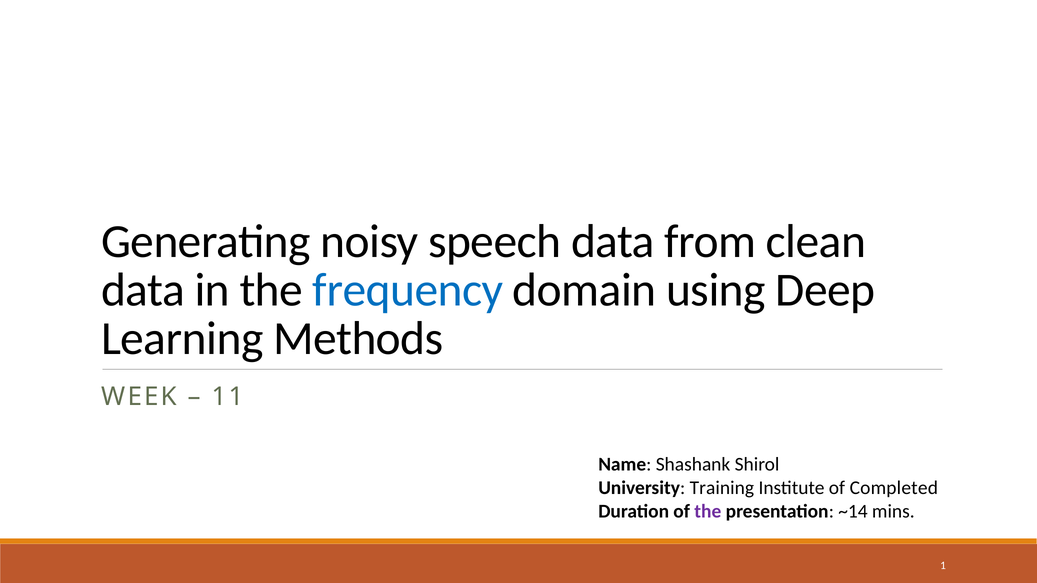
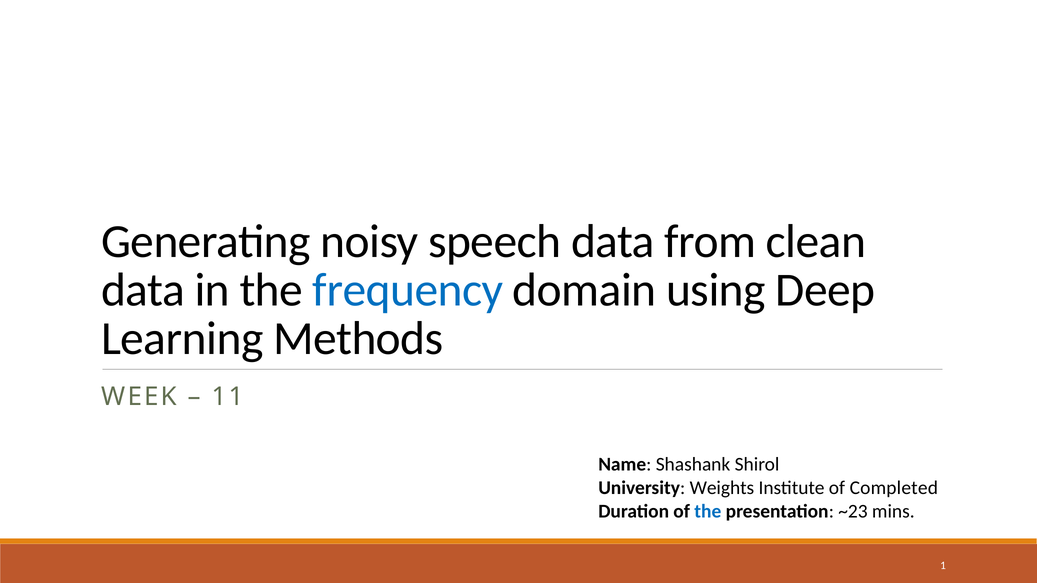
Training: Training -> Weights (722, 488)
the colour: purple -> blue (708, 511)
~14: ~14 -> ~23 (853, 511)
